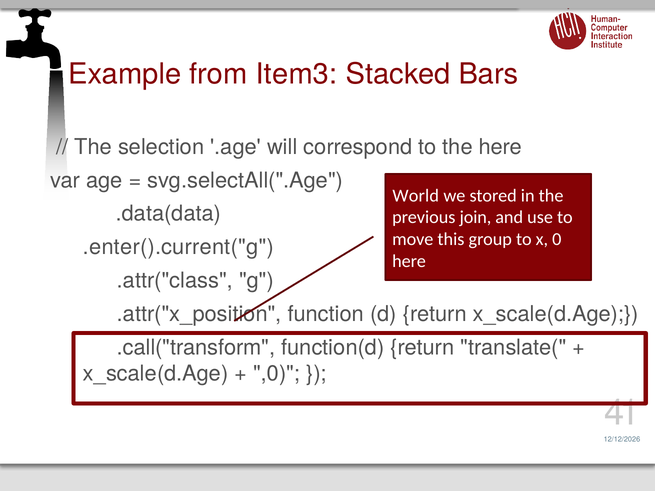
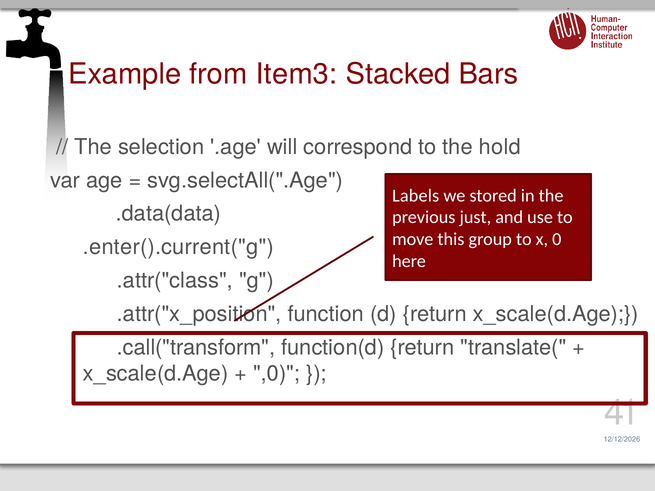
the here: here -> hold (500, 147)
World: World -> Labels (416, 196)
join: join -> just (475, 218)
